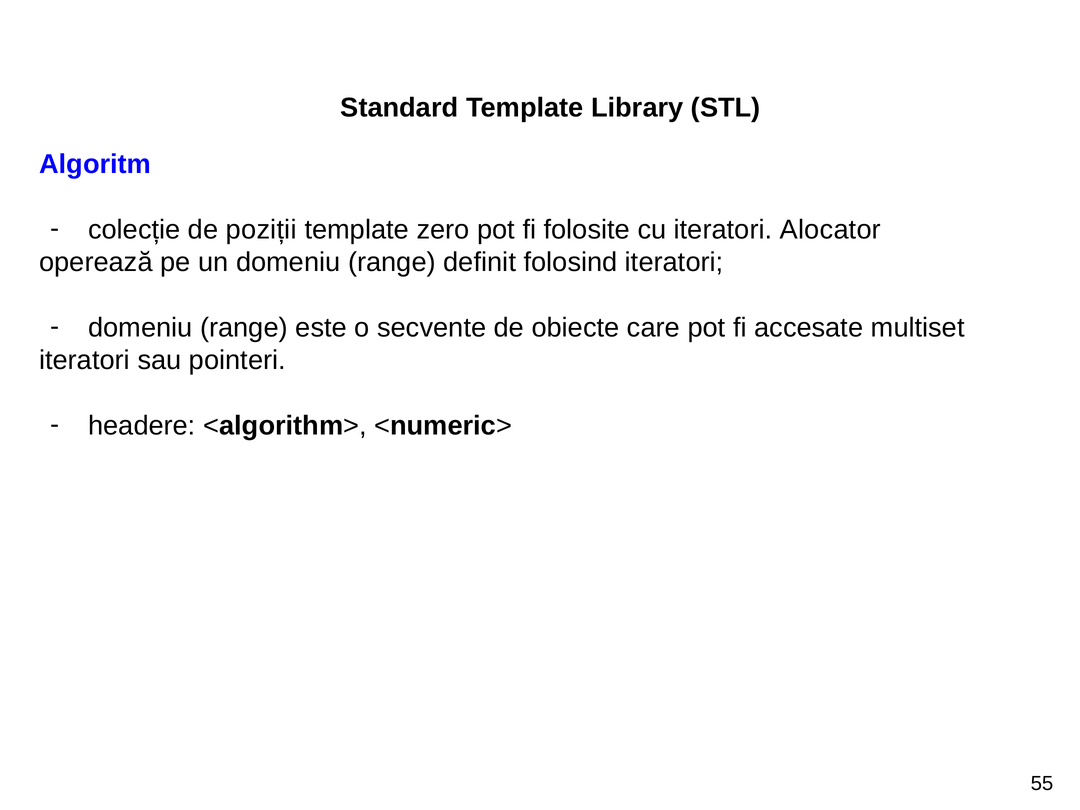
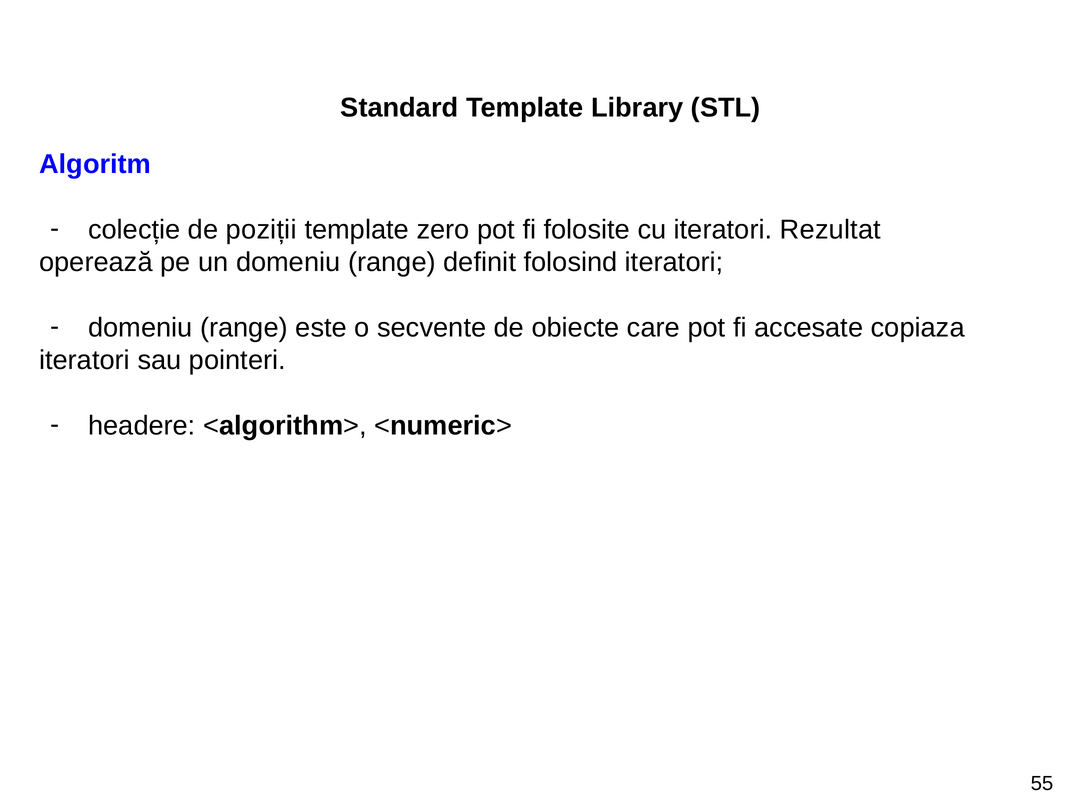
Alocator: Alocator -> Rezultat (830, 230)
multiset: multiset -> copiaza (918, 328)
